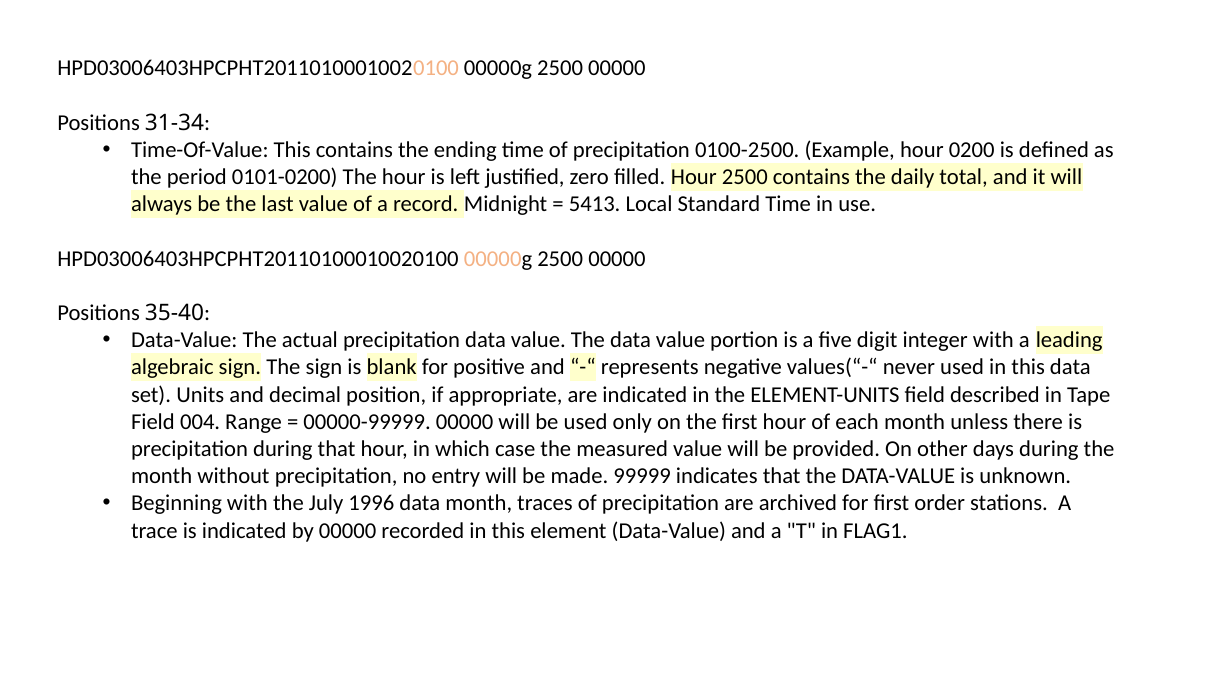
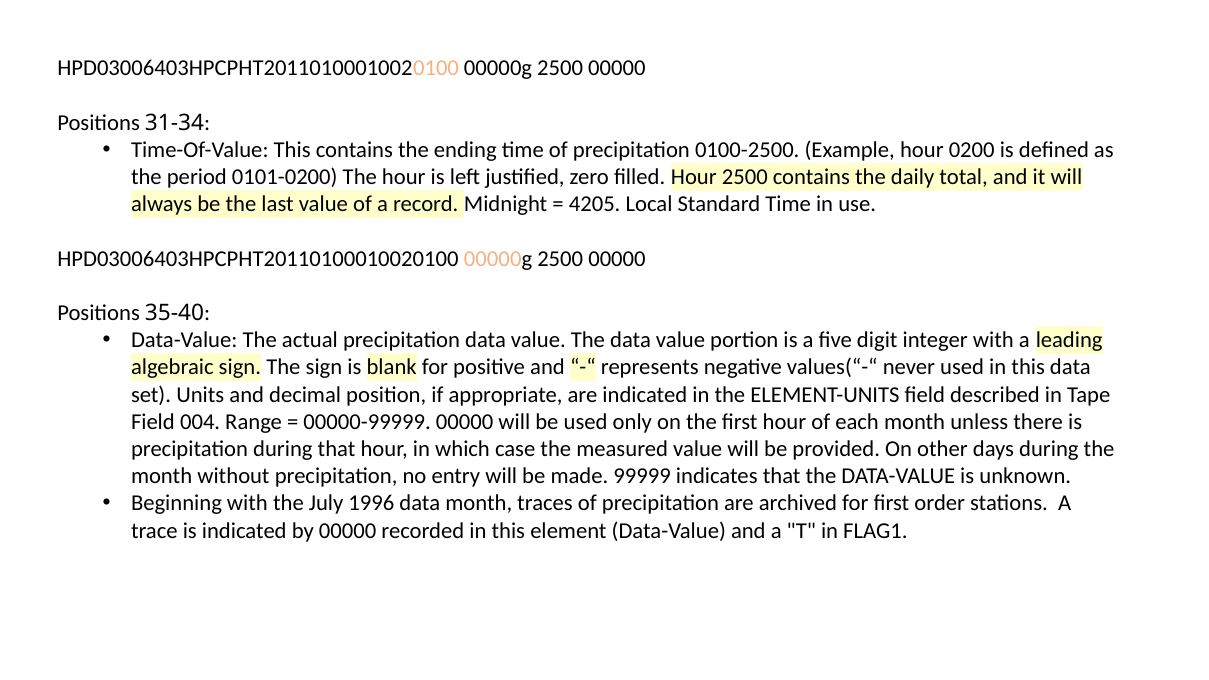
5413: 5413 -> 4205 (595, 204)
